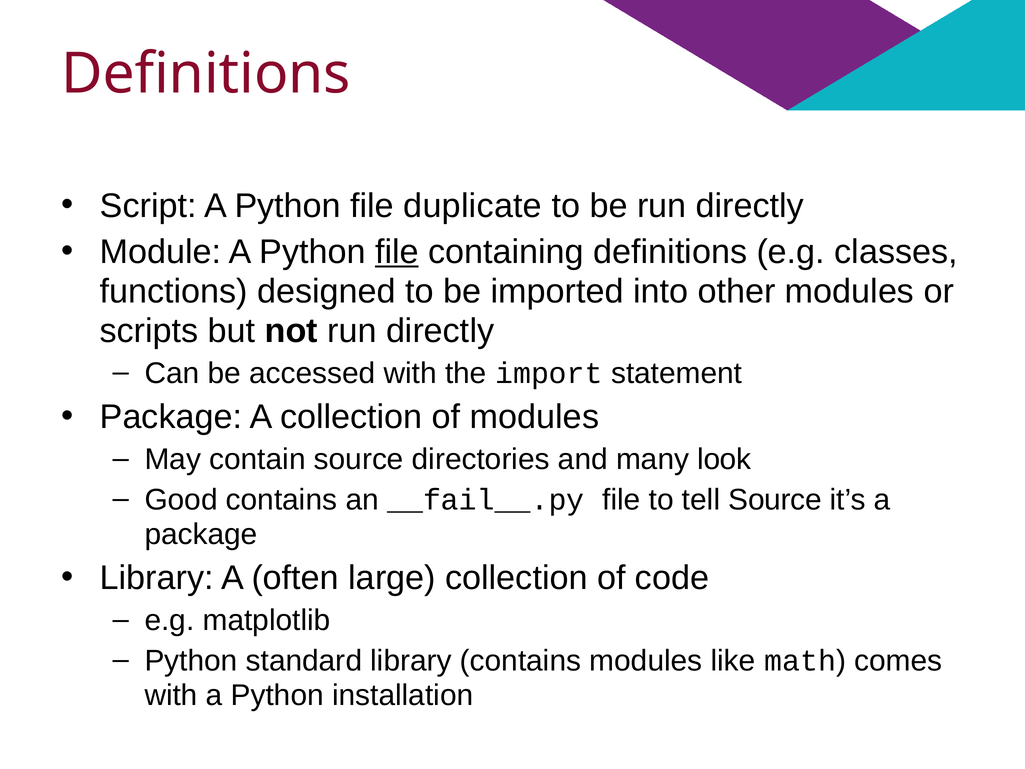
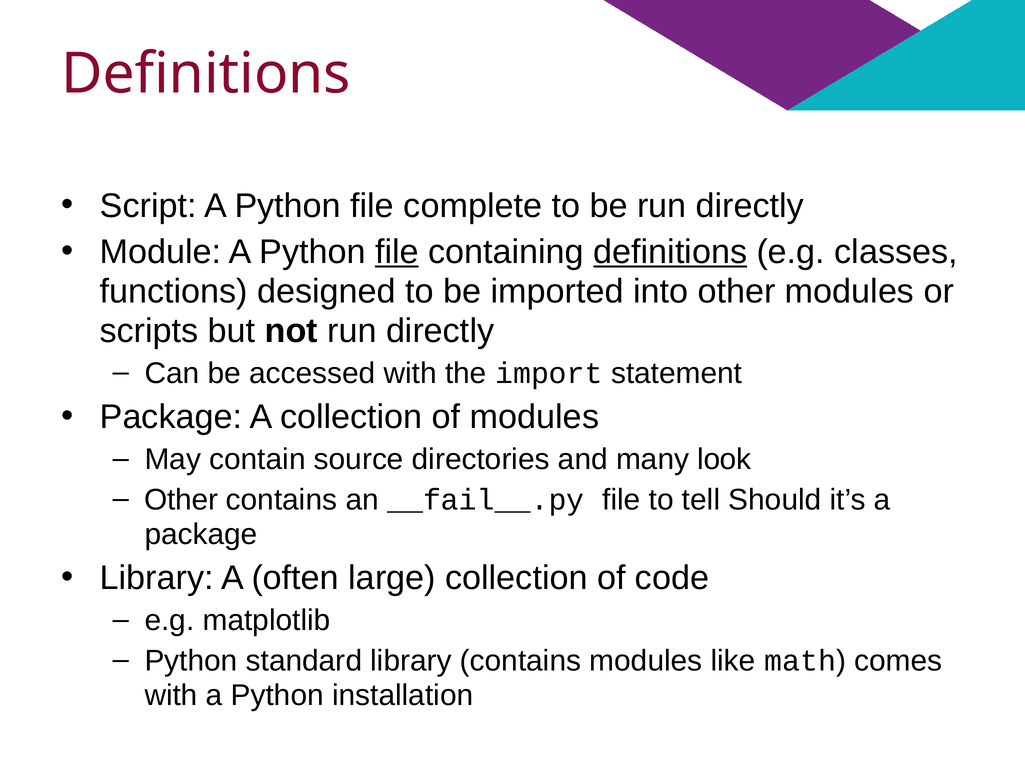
duplicate: duplicate -> complete (473, 206)
definitions underline: none -> present (670, 252)
Good: Good -> Other (181, 500)
tell Source: Source -> Should (775, 500)
